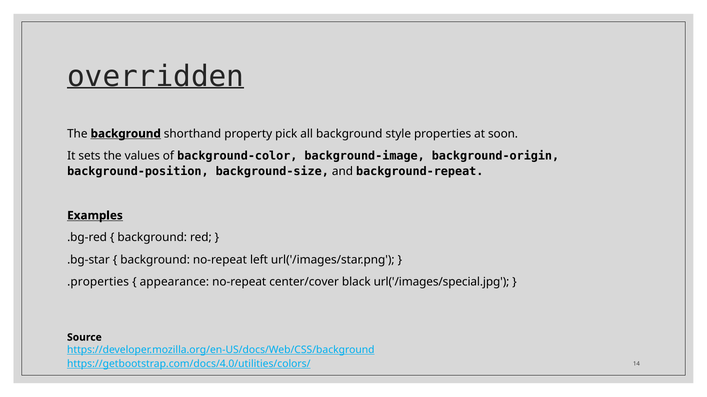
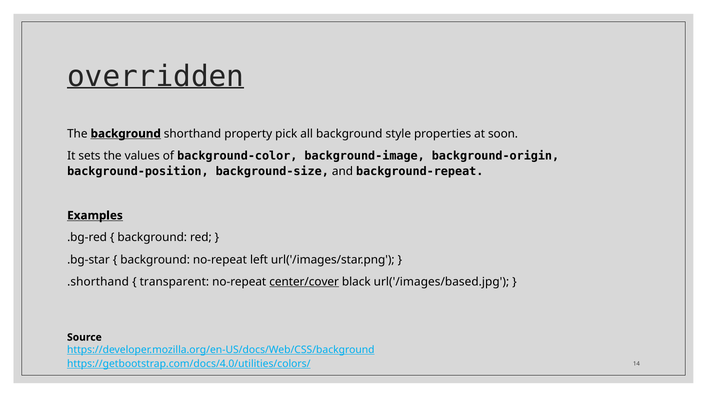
.properties: .properties -> .shorthand (98, 282)
appearance: appearance -> transparent (174, 282)
center/cover underline: none -> present (304, 282)
url('/images/special.jpg: url('/images/special.jpg -> url('/images/based.jpg (441, 282)
